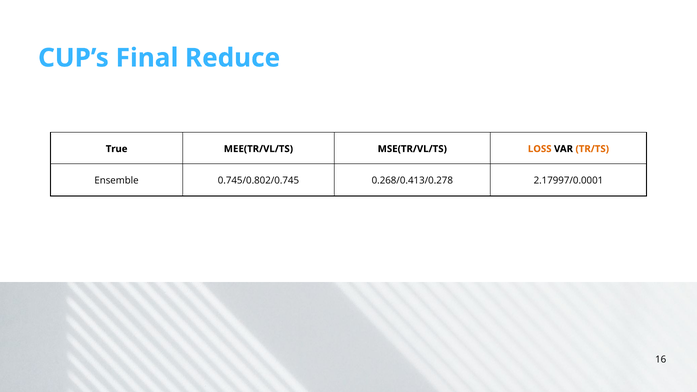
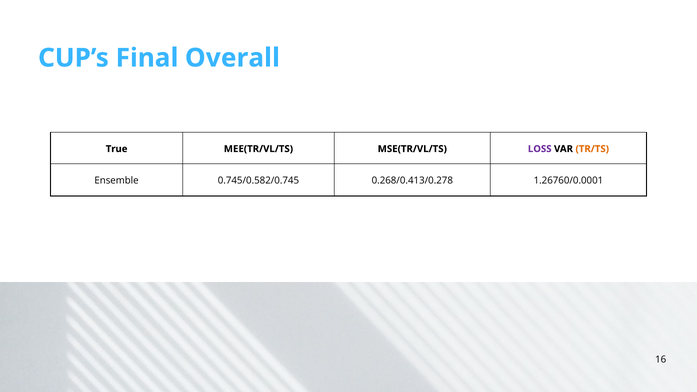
Reduce: Reduce -> Overall (232, 58)
LOSS colour: orange -> purple (540, 149)
0.745/0.802/0.745: 0.745/0.802/0.745 -> 0.745/0.582/0.745 (258, 181)
2.17997/0.0001: 2.17997/0.0001 -> 1.26760/0.0001 (568, 181)
